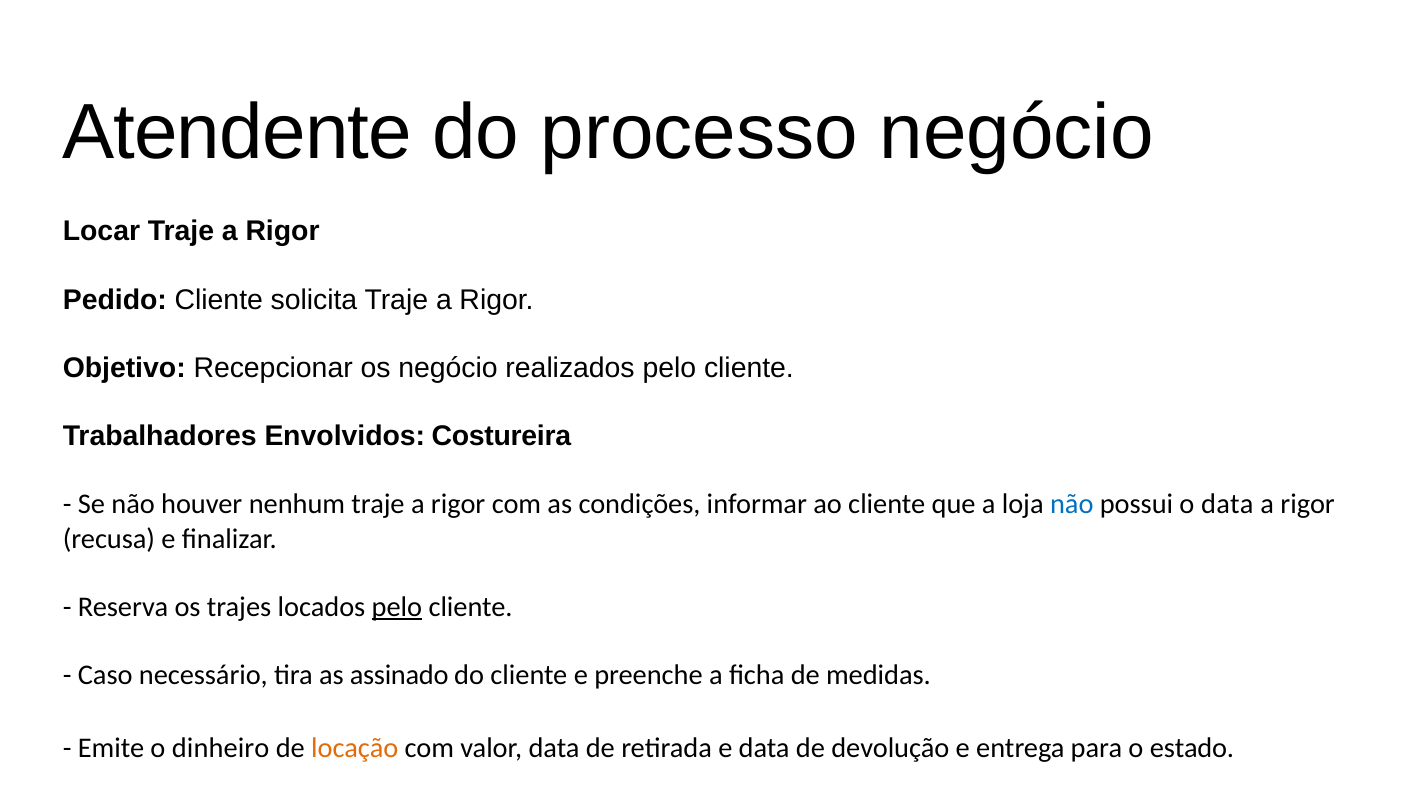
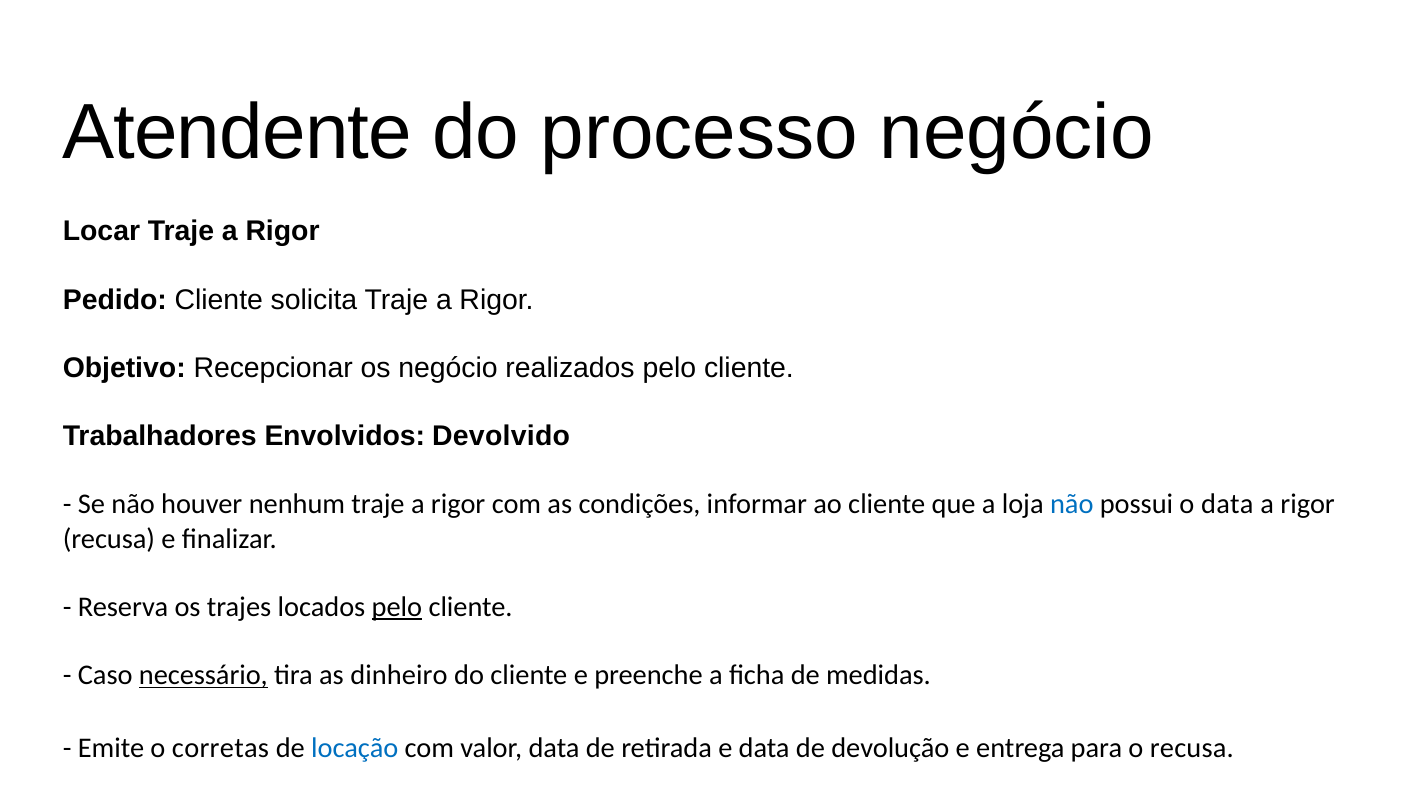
Costureira: Costureira -> Devolvido (501, 436)
necessário underline: none -> present (203, 675)
assinado: assinado -> dinheiro (399, 675)
dinheiro: dinheiro -> corretas (221, 747)
locação colour: orange -> blue (355, 747)
o estado: estado -> recusa (1192, 747)
